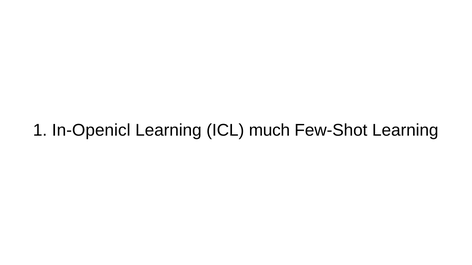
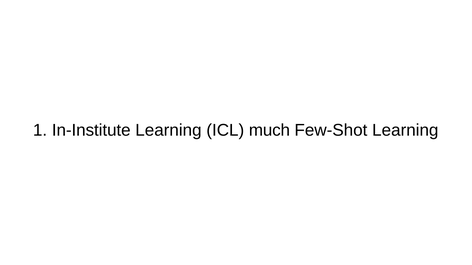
In-Openicl: In-Openicl -> In-Institute (91, 131)
